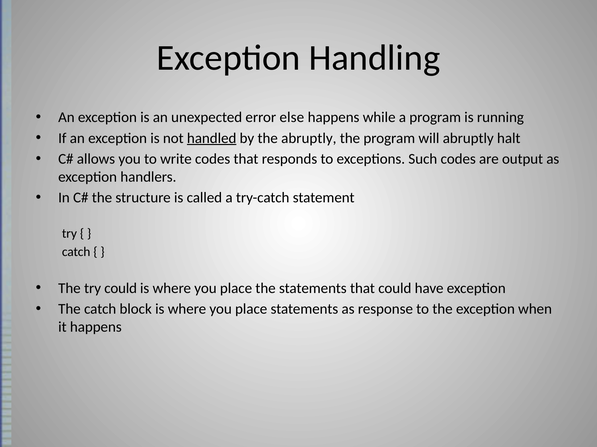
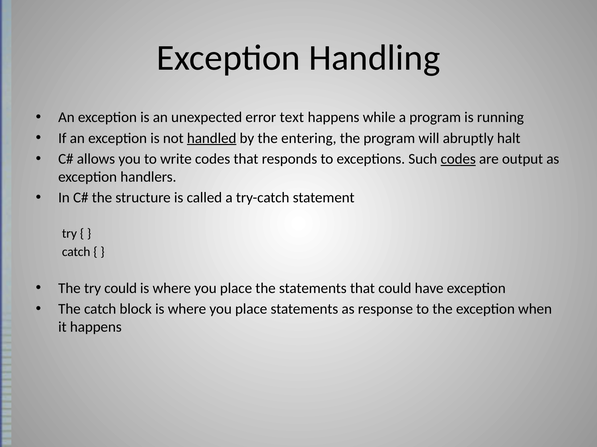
else: else -> text (292, 117)
the abruptly: abruptly -> entering (309, 138)
codes underline: none -> present (458, 159)
